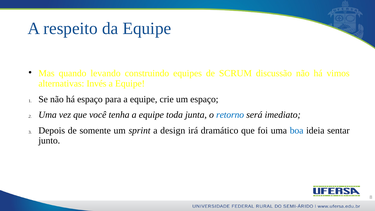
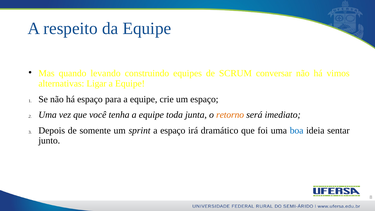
discussão: discussão -> conversar (274, 73)
Invés: Invés -> Ligar (96, 83)
retorno colour: blue -> orange (230, 115)
a design: design -> espaço (173, 130)
